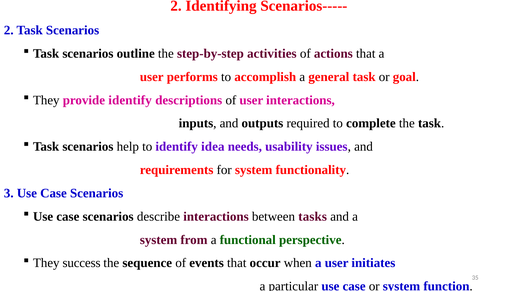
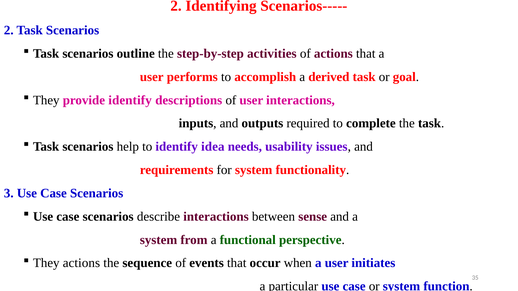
general: general -> derived (329, 77)
tasks: tasks -> sense (313, 217)
They success: success -> actions (81, 263)
